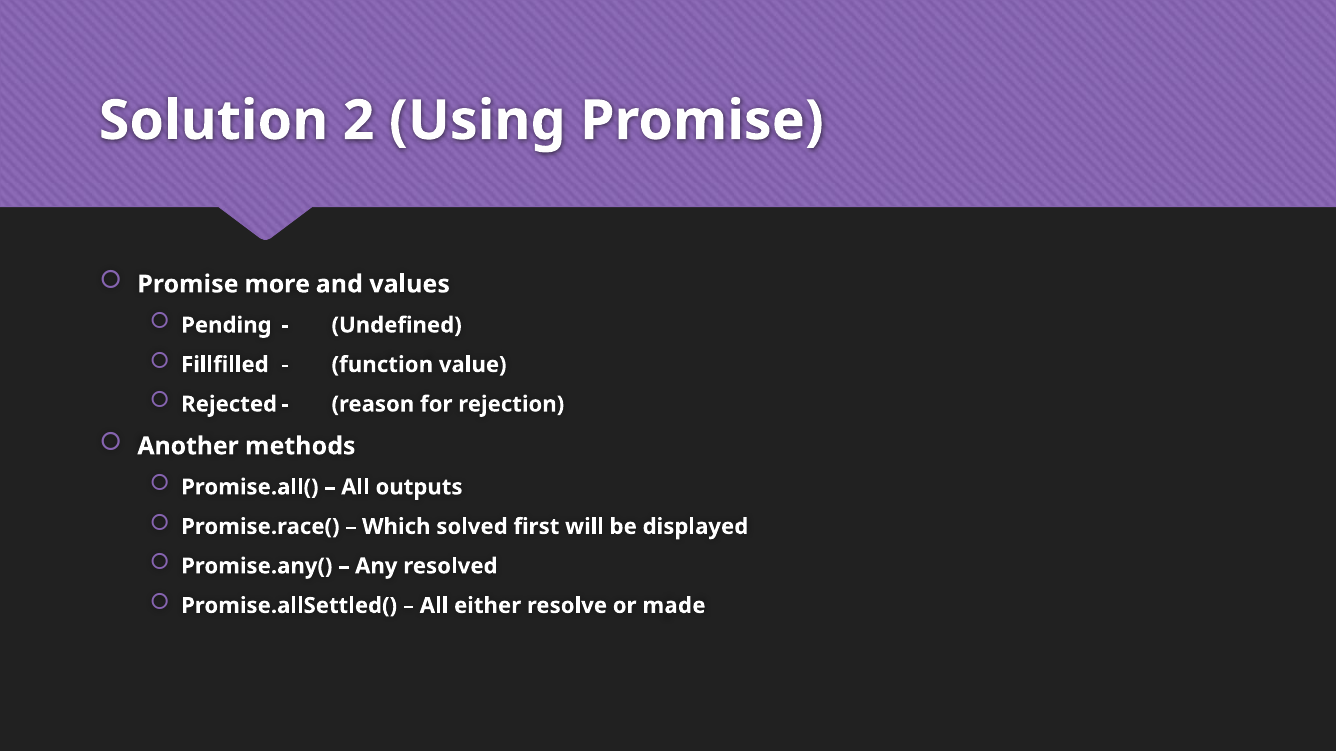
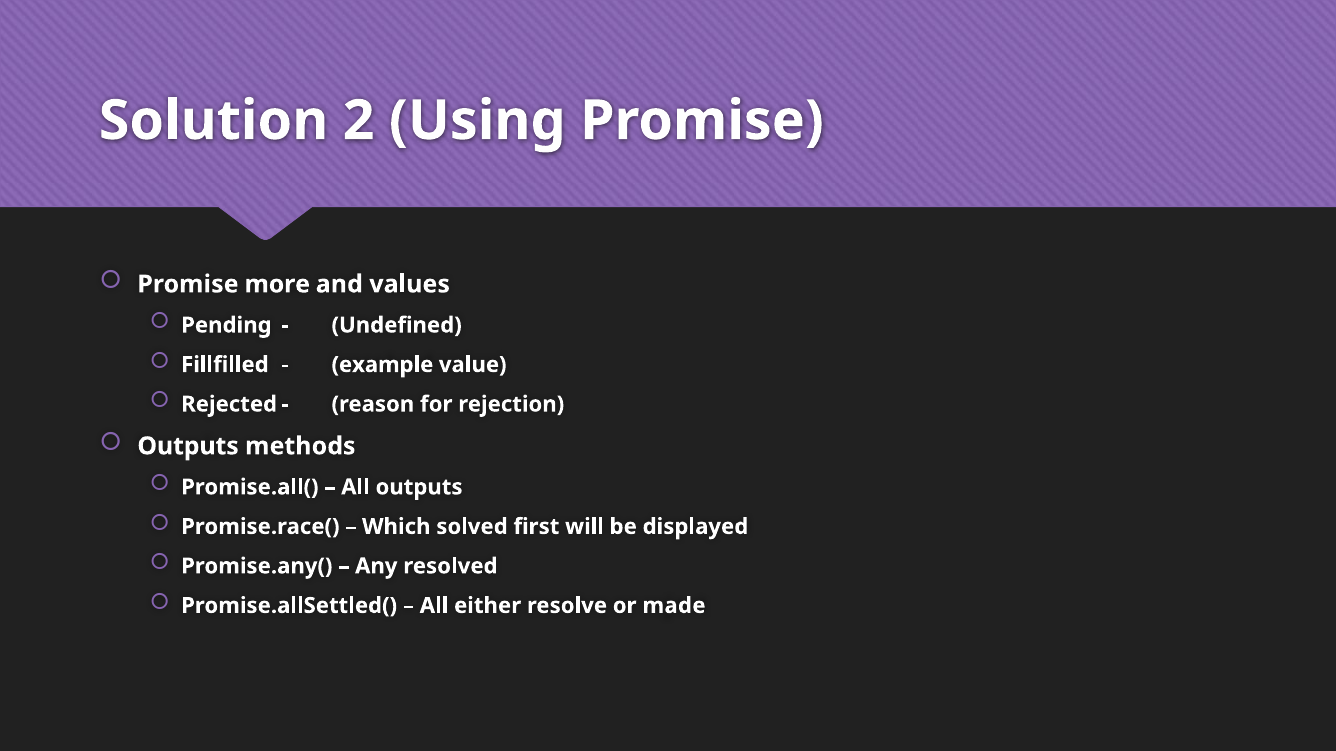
function: function -> example (382, 365)
Another: Another -> Outputs (188, 446)
